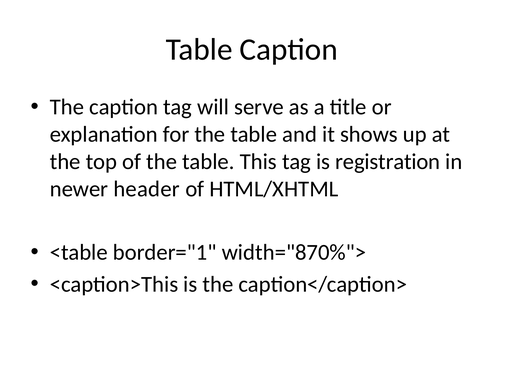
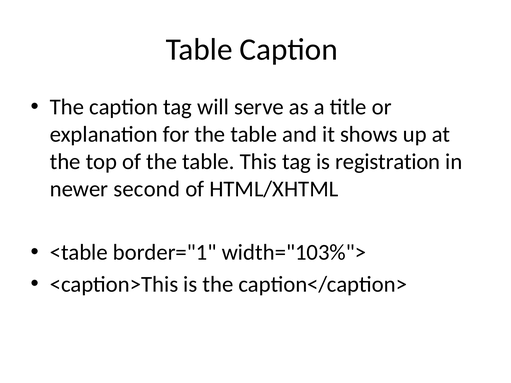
header: header -> second (147, 189)
width="870%">: width="870%"> -> width="103%"> (294, 253)
